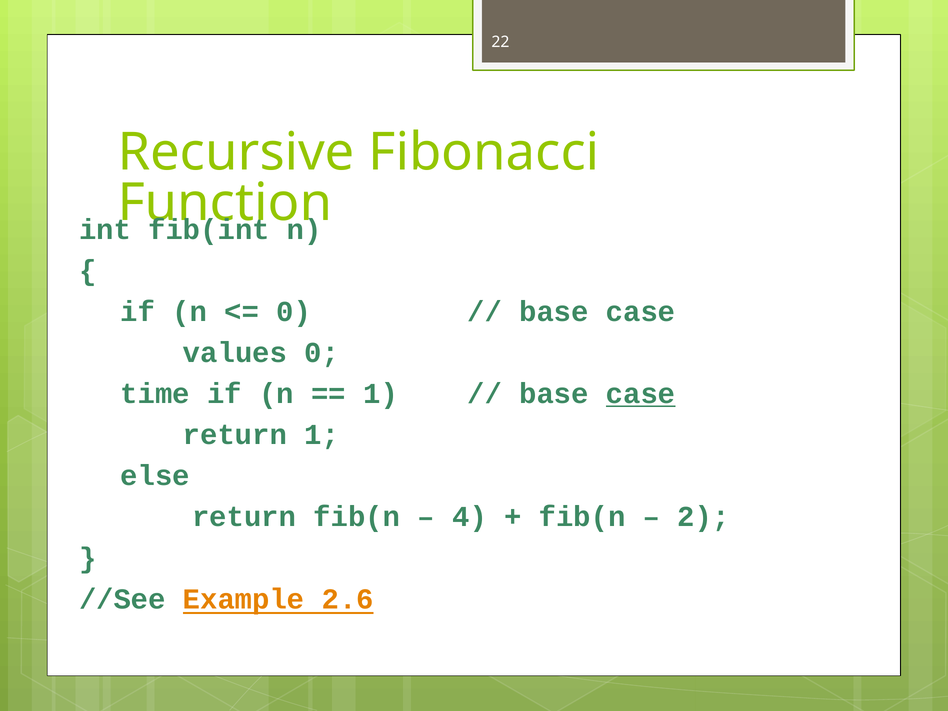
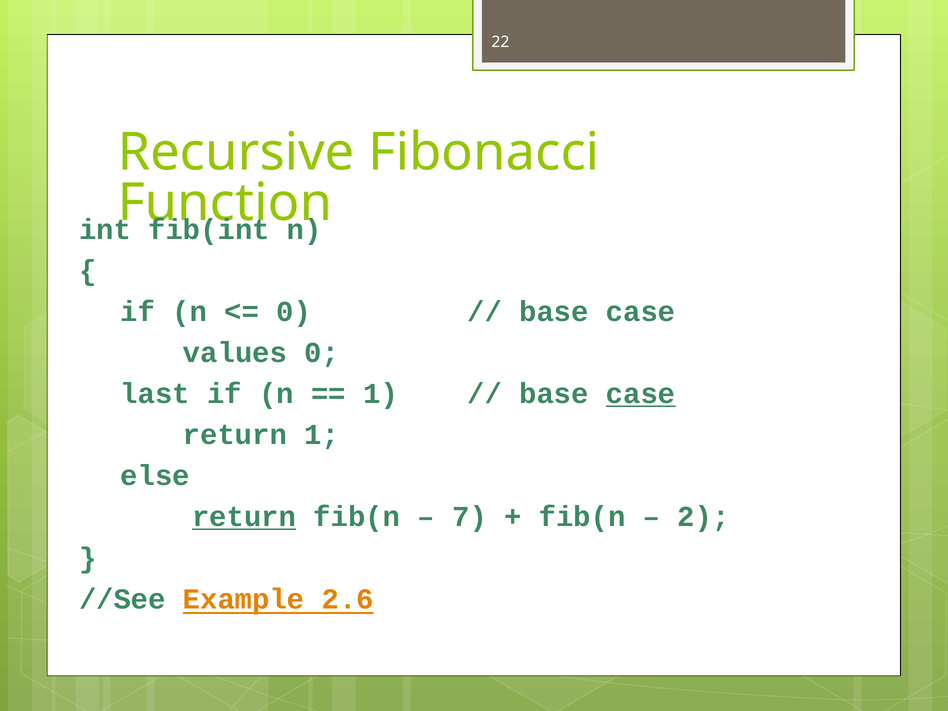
time: time -> last (155, 394)
return underline: none -> present (244, 517)
4: 4 -> 7 (470, 517)
